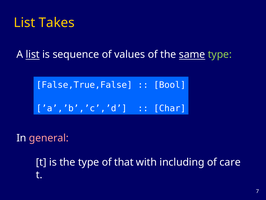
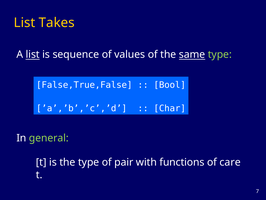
general colour: pink -> light green (49, 138)
that: that -> pair (124, 162)
including: including -> functions (182, 162)
